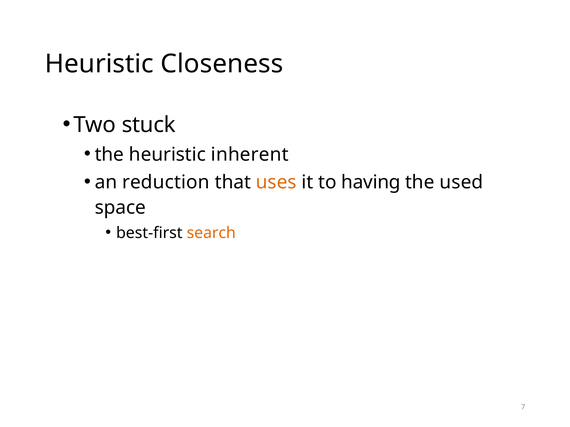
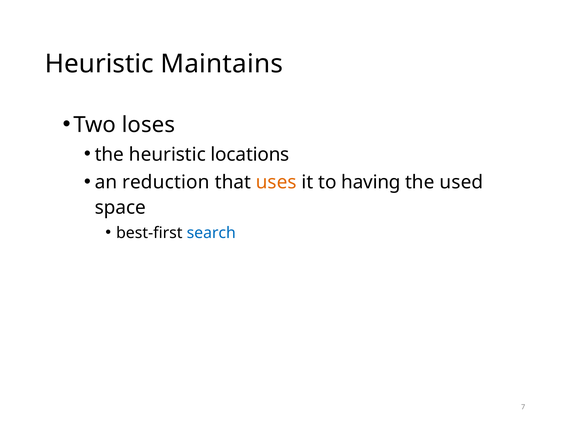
Closeness: Closeness -> Maintains (222, 64)
stuck: stuck -> loses (148, 125)
inherent: inherent -> locations (250, 155)
search colour: orange -> blue (211, 233)
